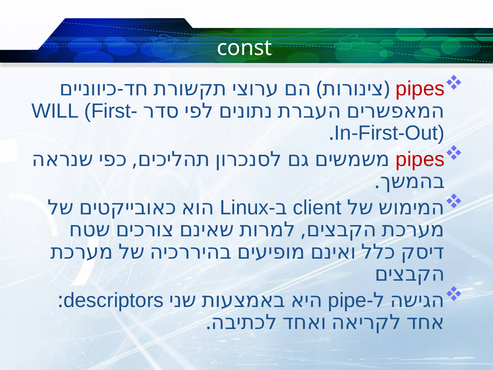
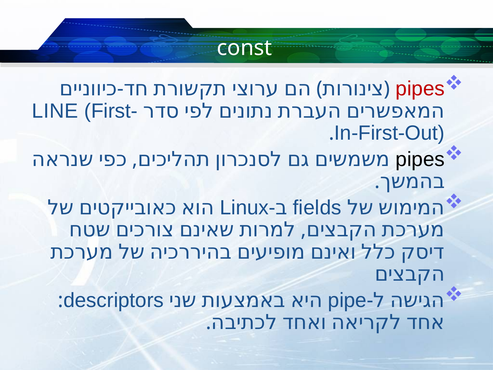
WILL: WILL -> LINE (55, 111)
pipes colour: red -> black (420, 159)
client: client -> fields (317, 207)
